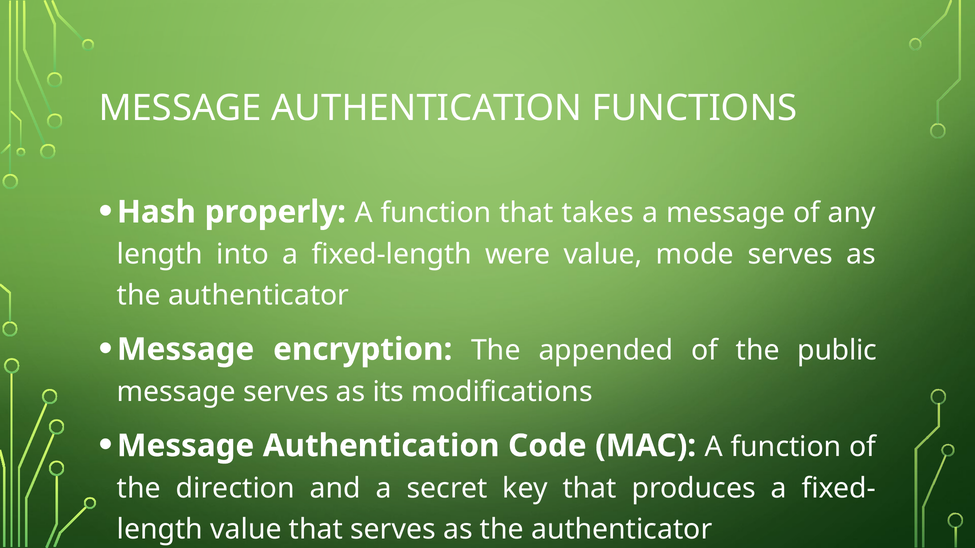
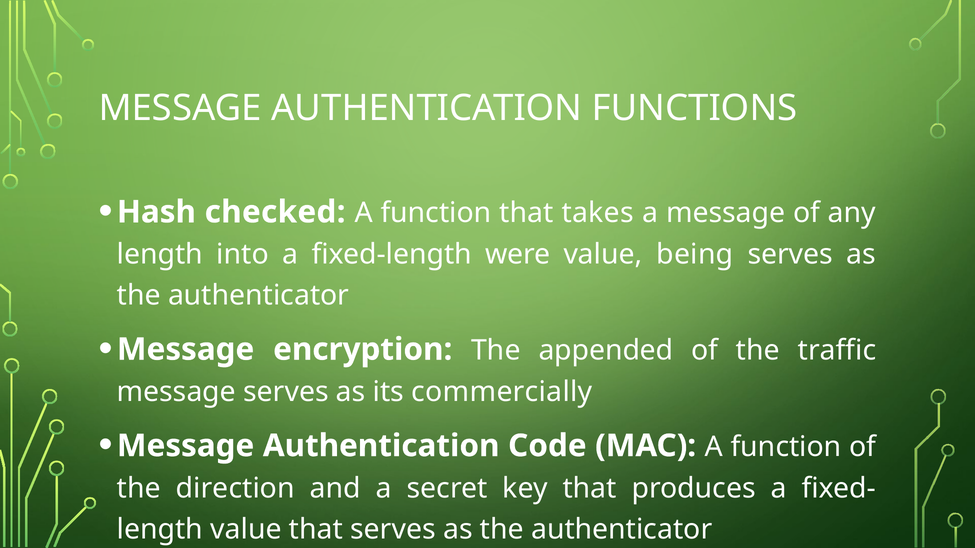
properly: properly -> checked (275, 212)
mode: mode -> being (695, 255)
public: public -> traffic (837, 351)
modifications: modifications -> commercially (502, 392)
